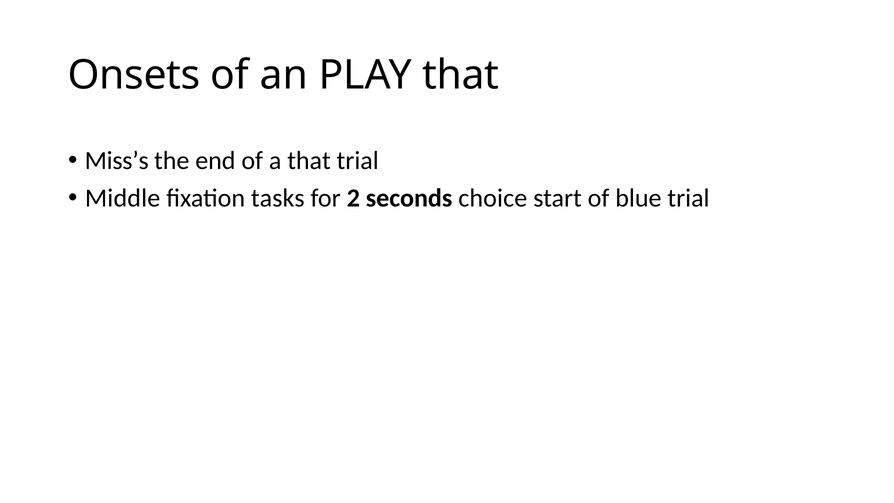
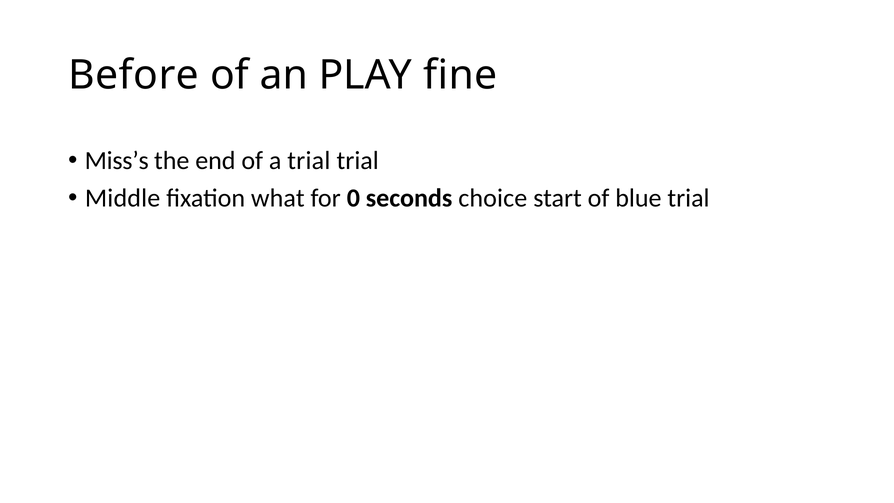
Onsets: Onsets -> Before (134, 75)
PLAY that: that -> fine (460, 75)
a that: that -> trial (309, 161)
tasks: tasks -> what (278, 198)
2: 2 -> 0 (353, 198)
